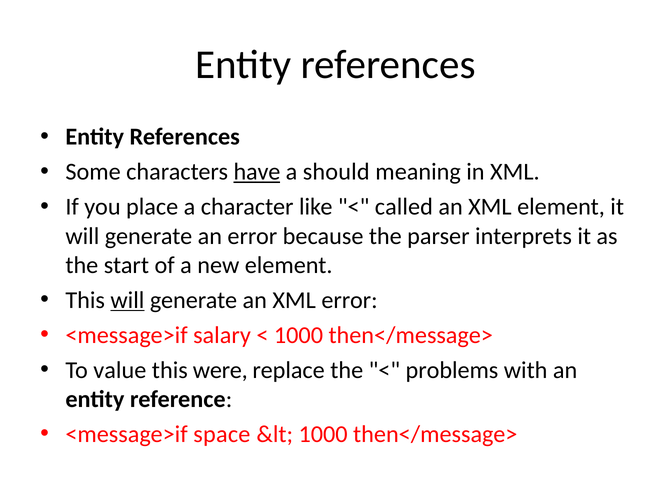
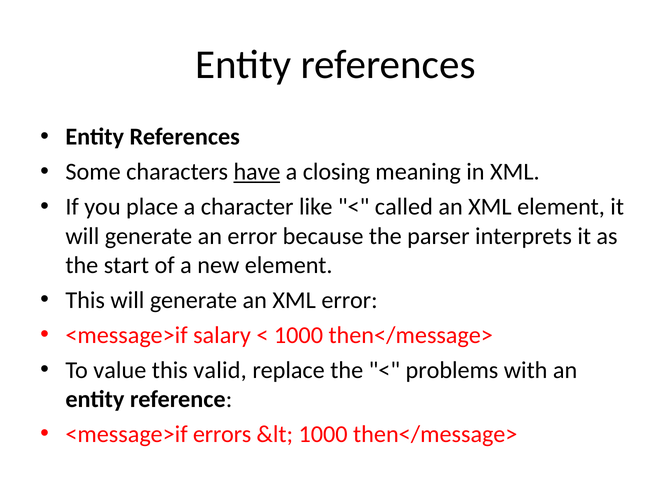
should: should -> closing (336, 172)
will underline: present -> none (127, 300)
were: were -> valid (220, 370)
space: space -> errors (222, 434)
